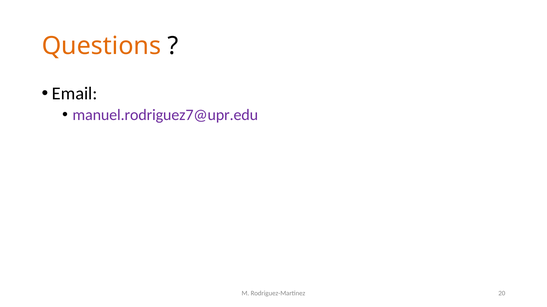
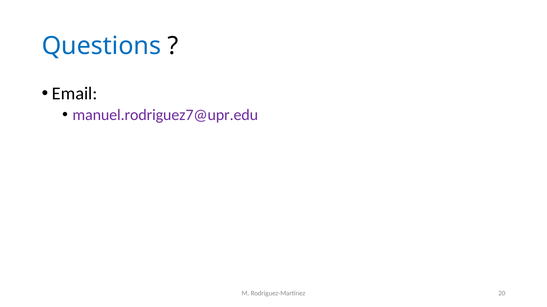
Questions colour: orange -> blue (101, 46)
